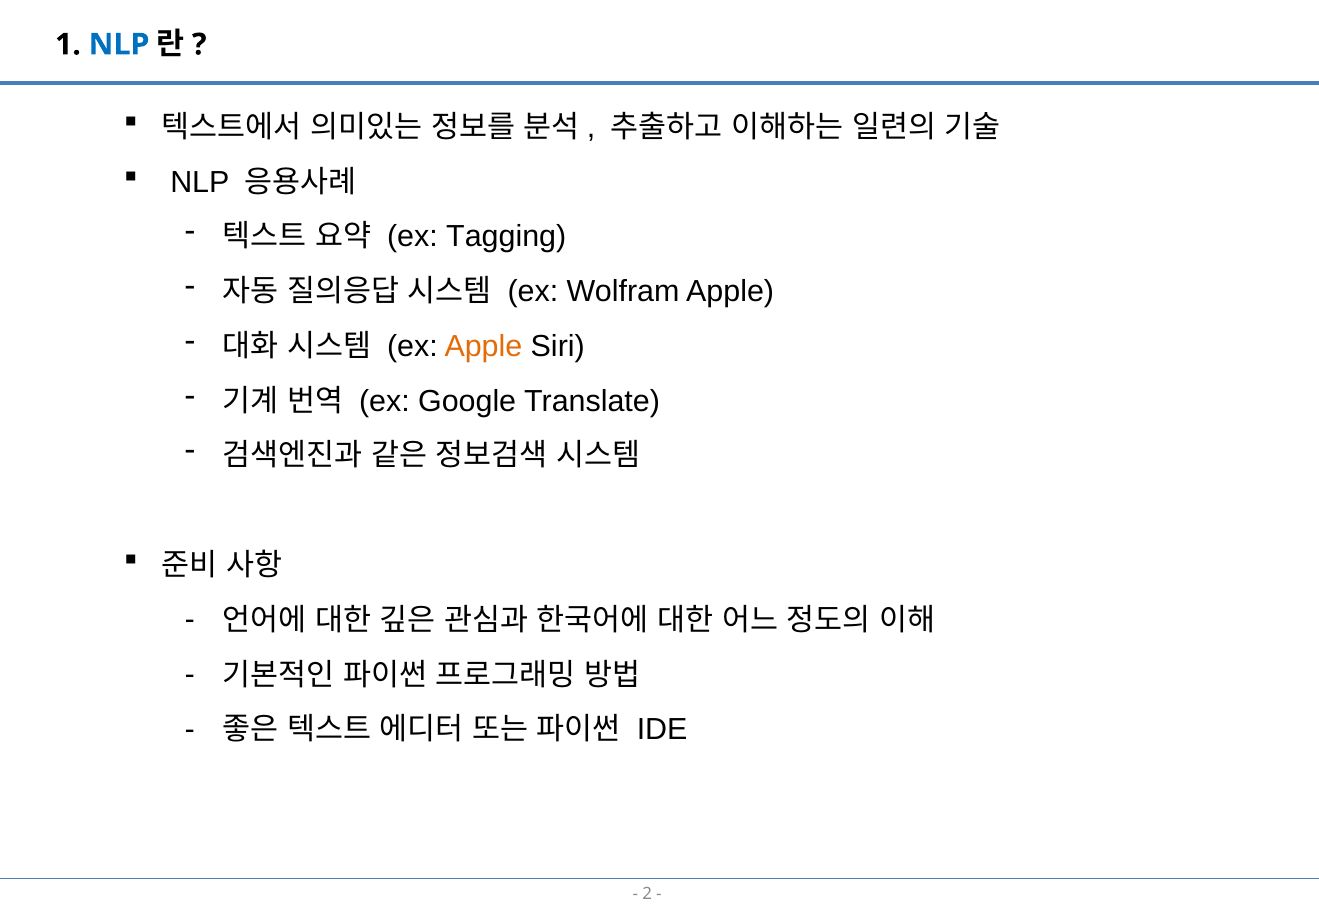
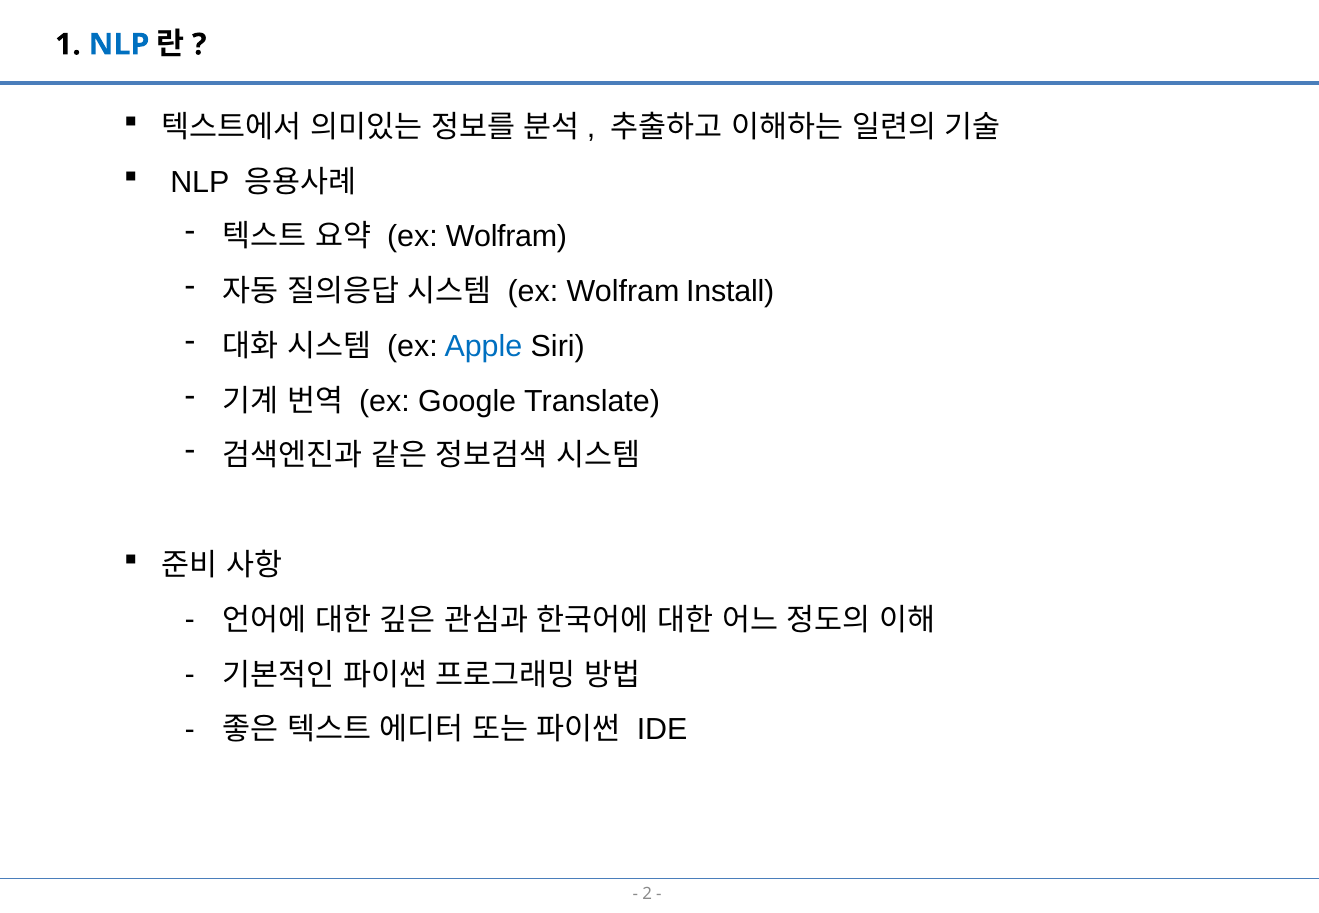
Tagging: Tagging -> Wolfram (506, 237)
Wolfram Apple: Apple -> Install (730, 292)
Apple colour: orange -> blue (483, 346)
